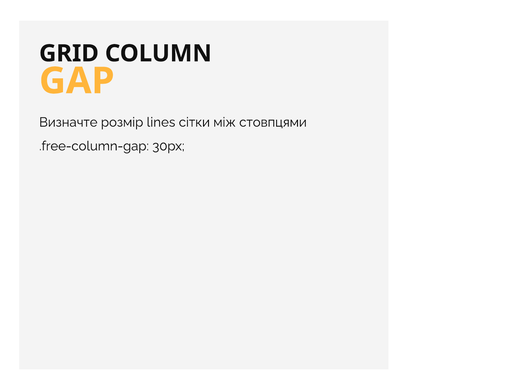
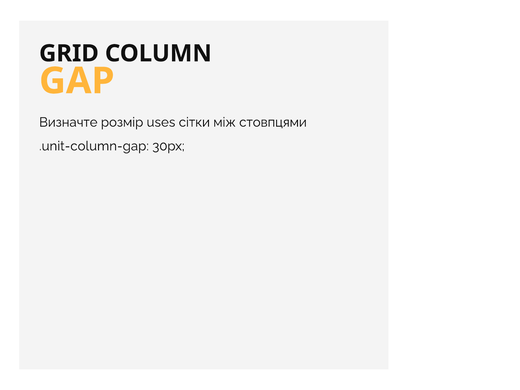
lines: lines -> uses (161, 122)
.free-column-gap: .free-column-gap -> .unit-column-gap (94, 146)
